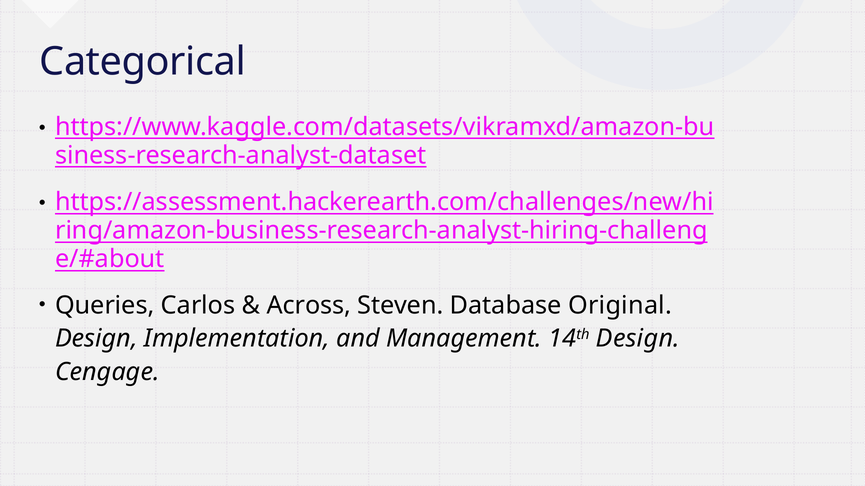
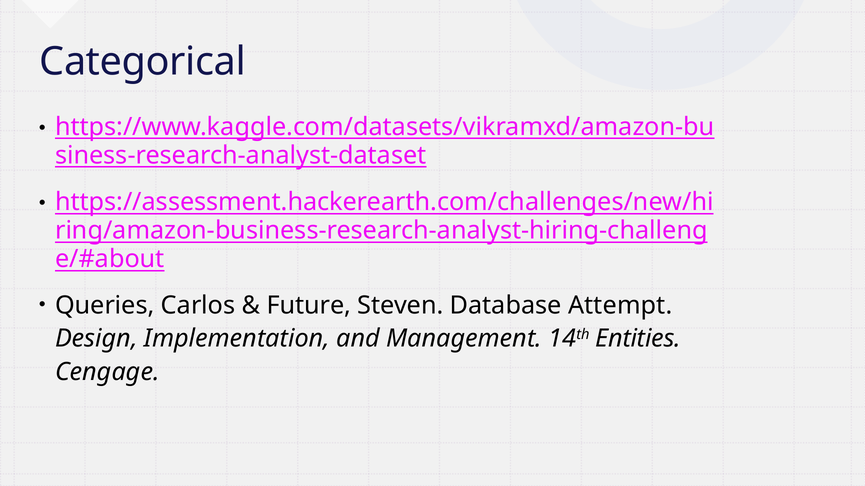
Across: Across -> Future (309, 306)
Original: Original -> Attempt (620, 306)
14th Design: Design -> Entities (638, 339)
